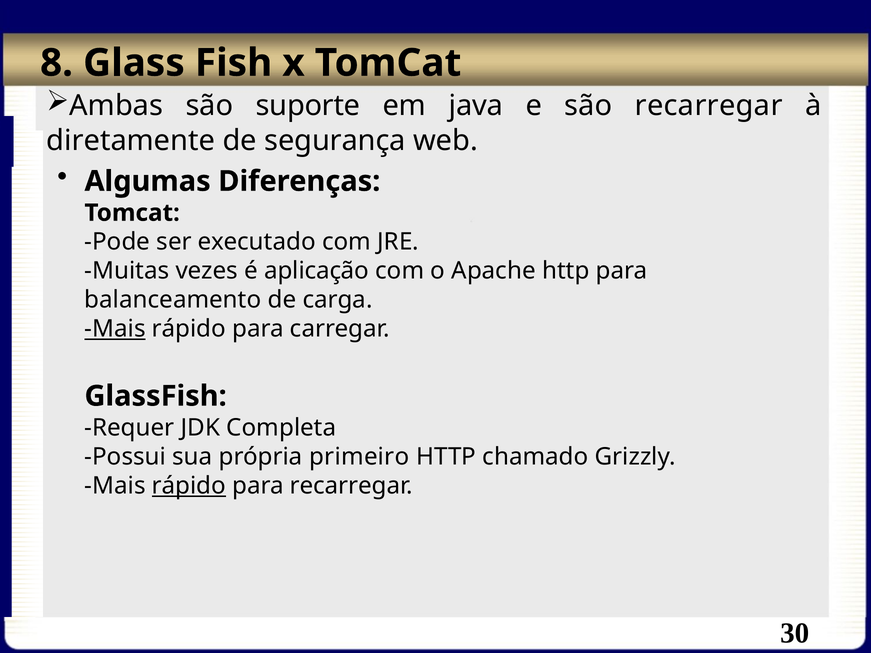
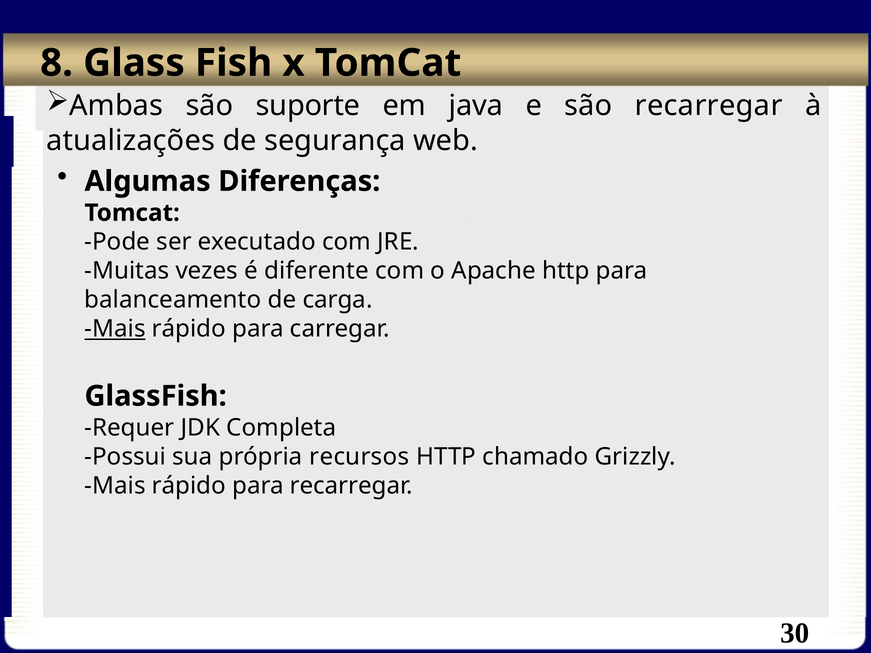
diretamente: diretamente -> atualizações (131, 141)
aplicação: aplicação -> diferente (317, 271)
primeiro: primeiro -> recursos (359, 457)
rápido underline: present -> none (189, 486)
